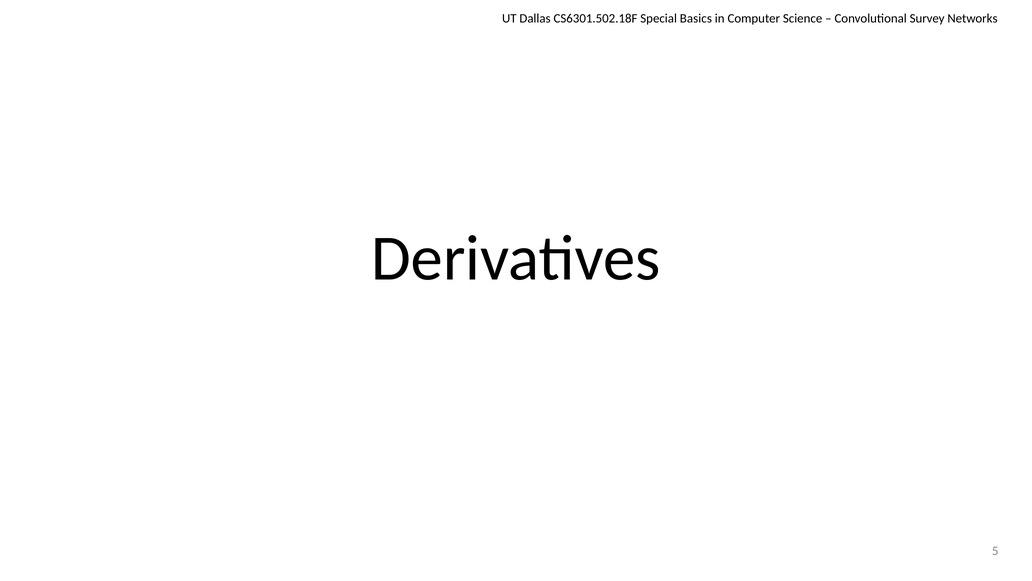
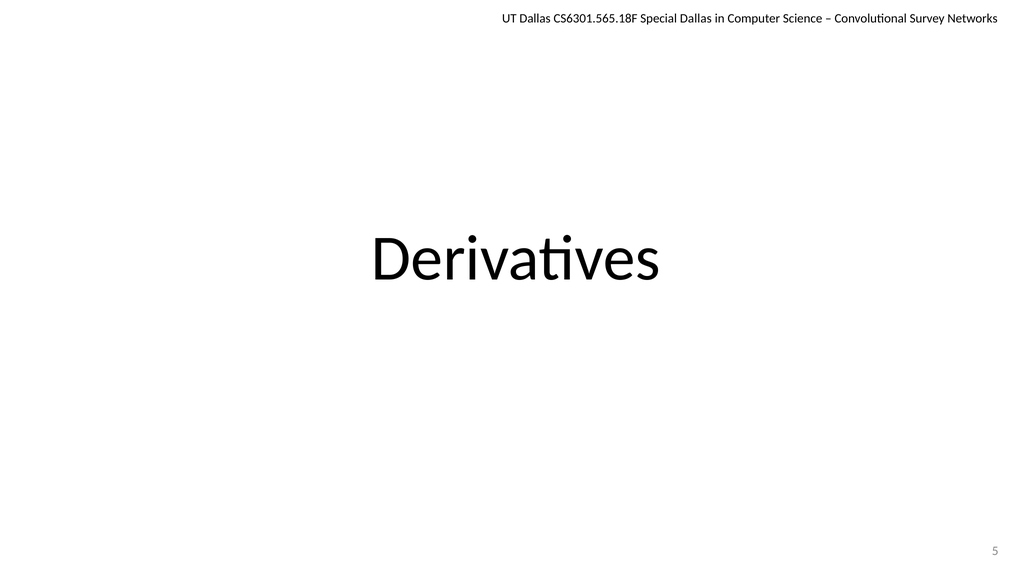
CS6301.502.18F: CS6301.502.18F -> CS6301.565.18F (596, 18)
Special Basics: Basics -> Dallas (696, 18)
